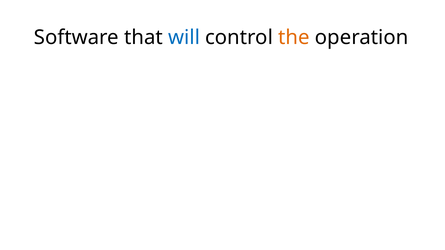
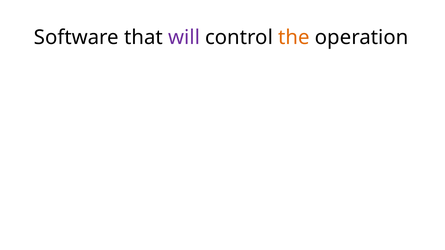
will colour: blue -> purple (184, 37)
